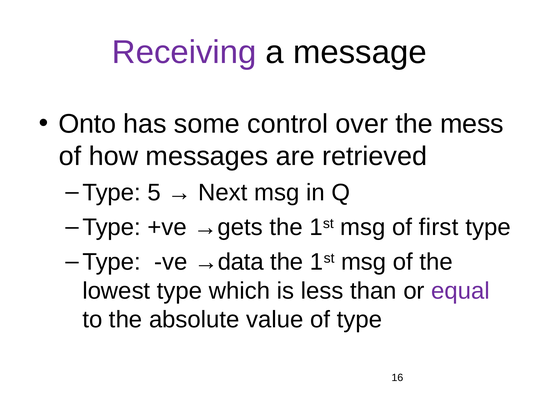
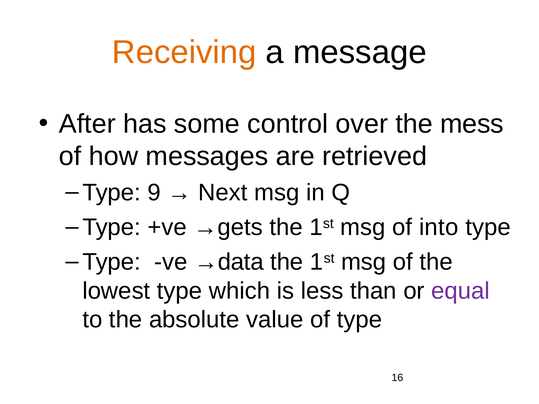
Receiving colour: purple -> orange (184, 52)
Onto: Onto -> After (87, 124)
5: 5 -> 9 (154, 193)
first: first -> into (439, 228)
